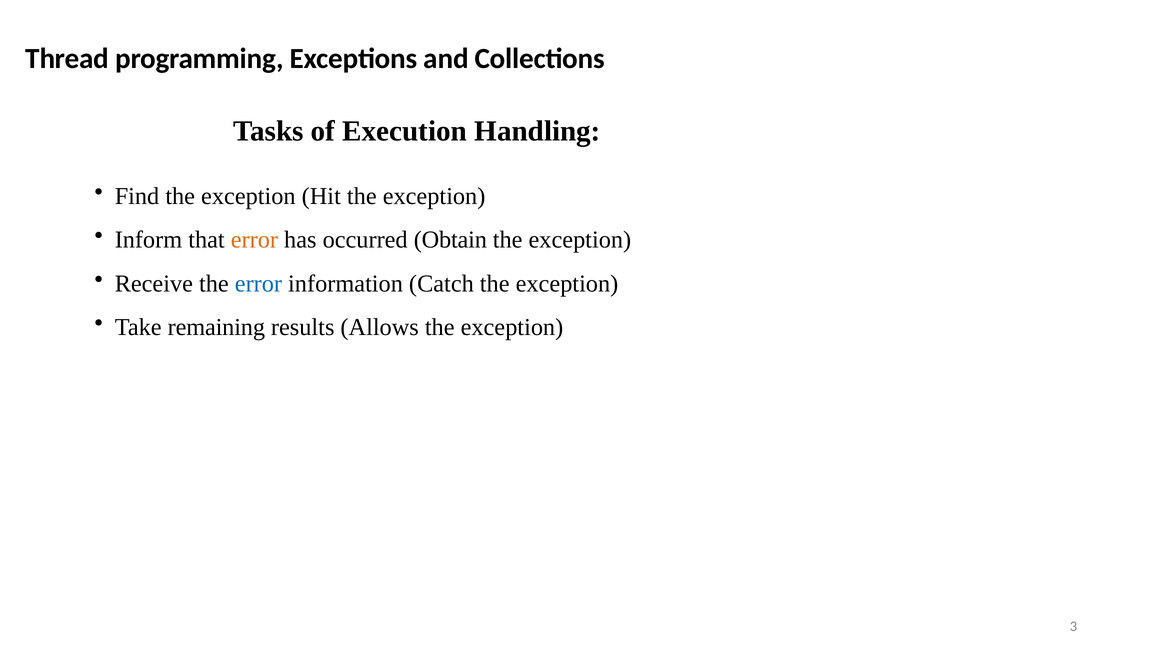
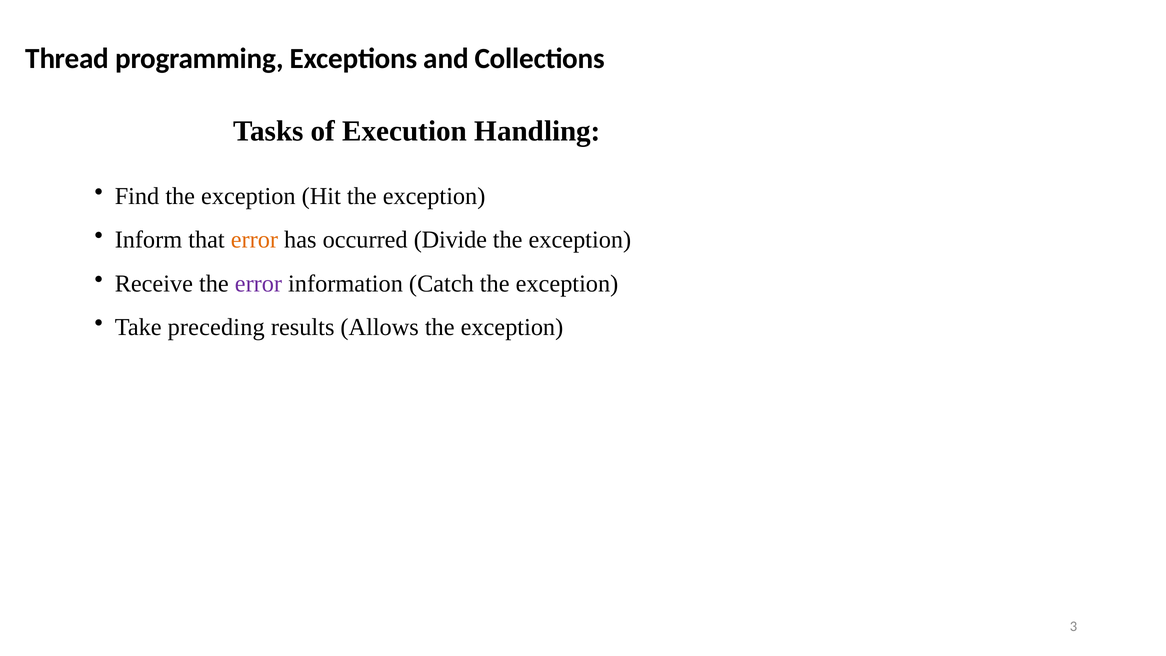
Obtain: Obtain -> Divide (450, 240)
error colour: blue -> purple (258, 284)
remaining: remaining -> preceding (216, 327)
